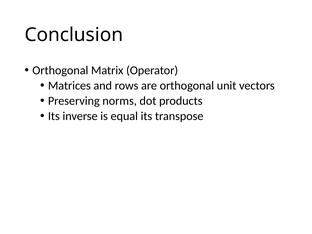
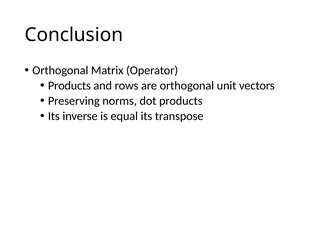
Matrices: Matrices -> Products (69, 86)
